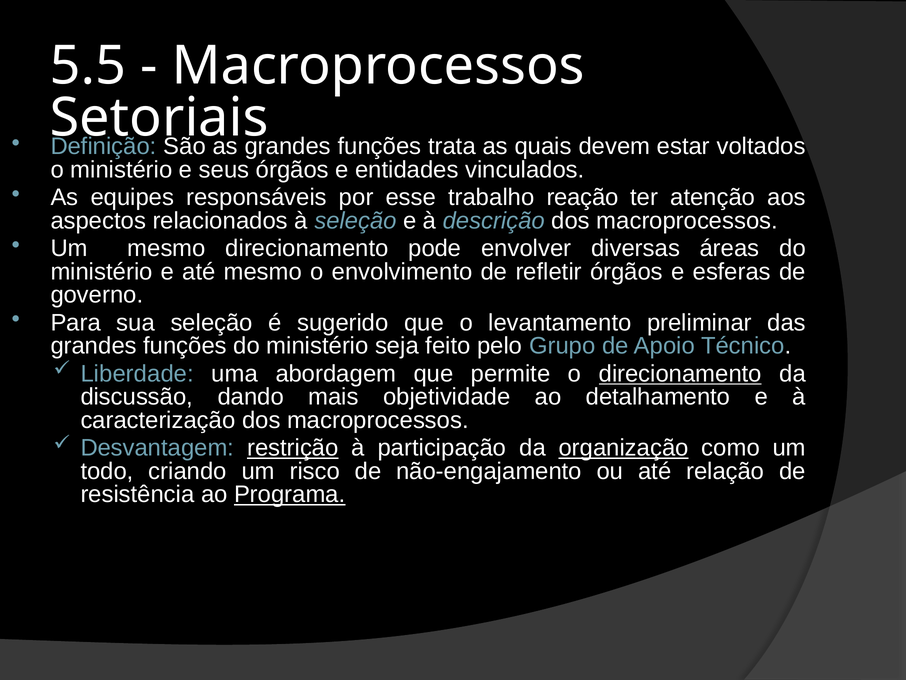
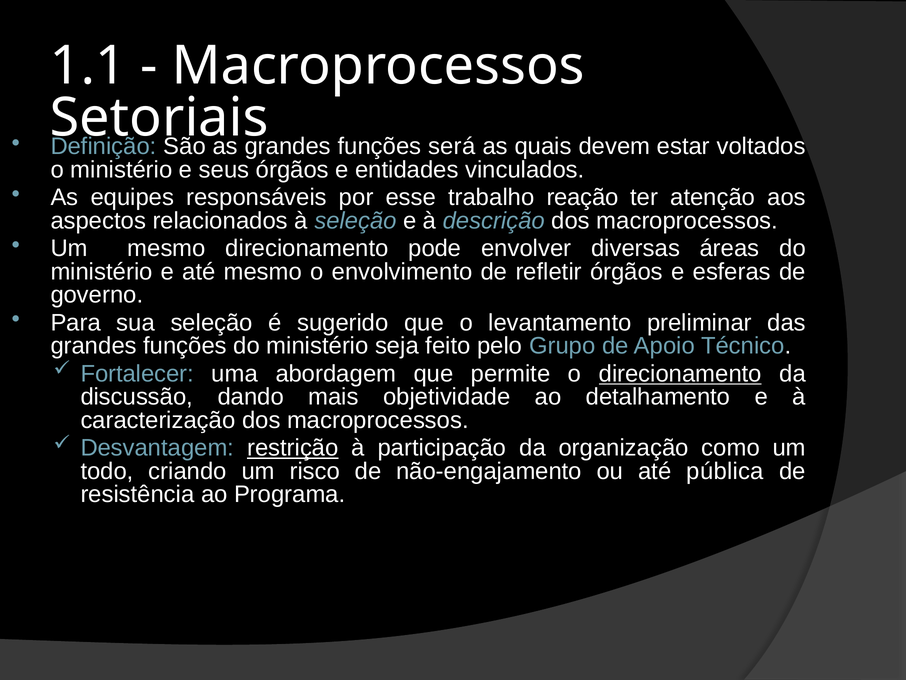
5.5: 5.5 -> 1.1 (88, 66)
trata: trata -> será (452, 146)
Liberdade: Liberdade -> Fortalecer (137, 373)
organização underline: present -> none (624, 448)
relação: relação -> pública (725, 471)
Programa underline: present -> none (290, 494)
